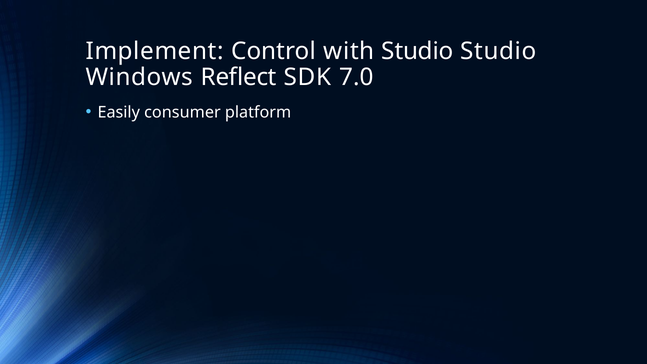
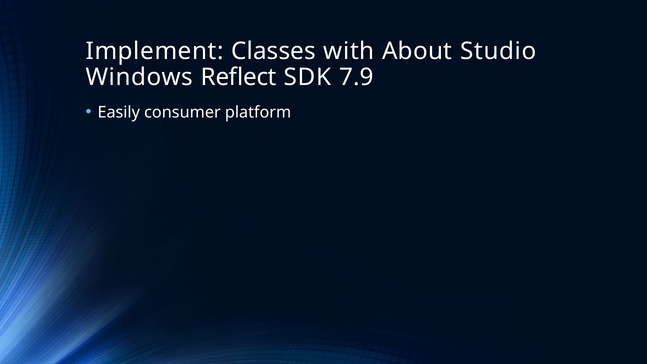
Control: Control -> Classes (274, 51)
with Studio: Studio -> About (417, 51)
7.0: 7.0 -> 7.9 (356, 77)
